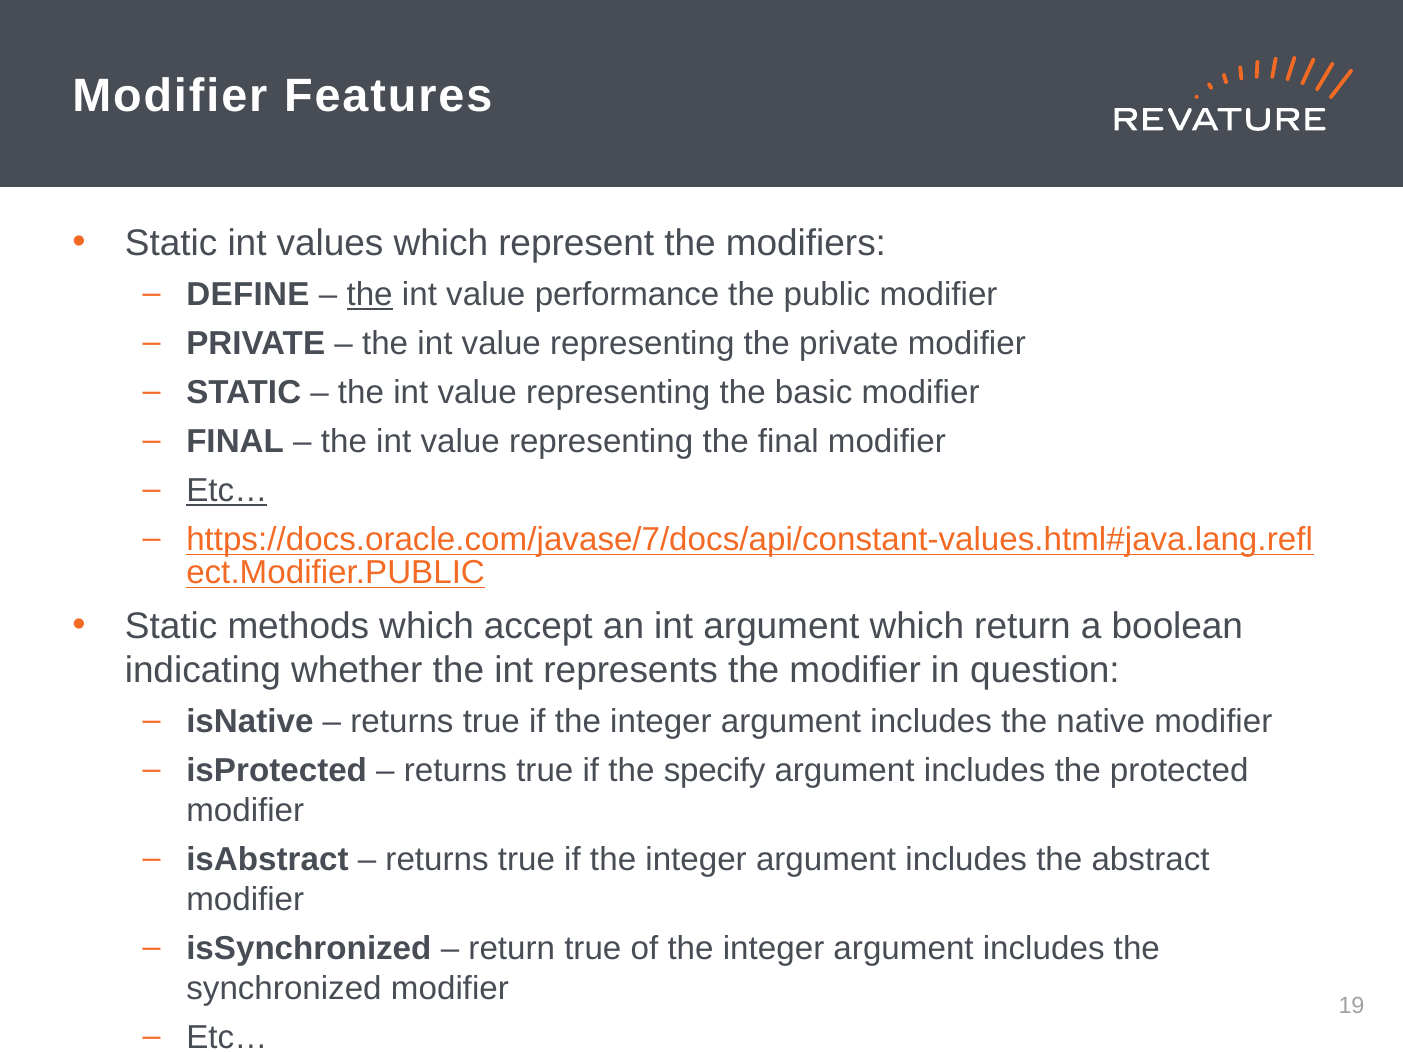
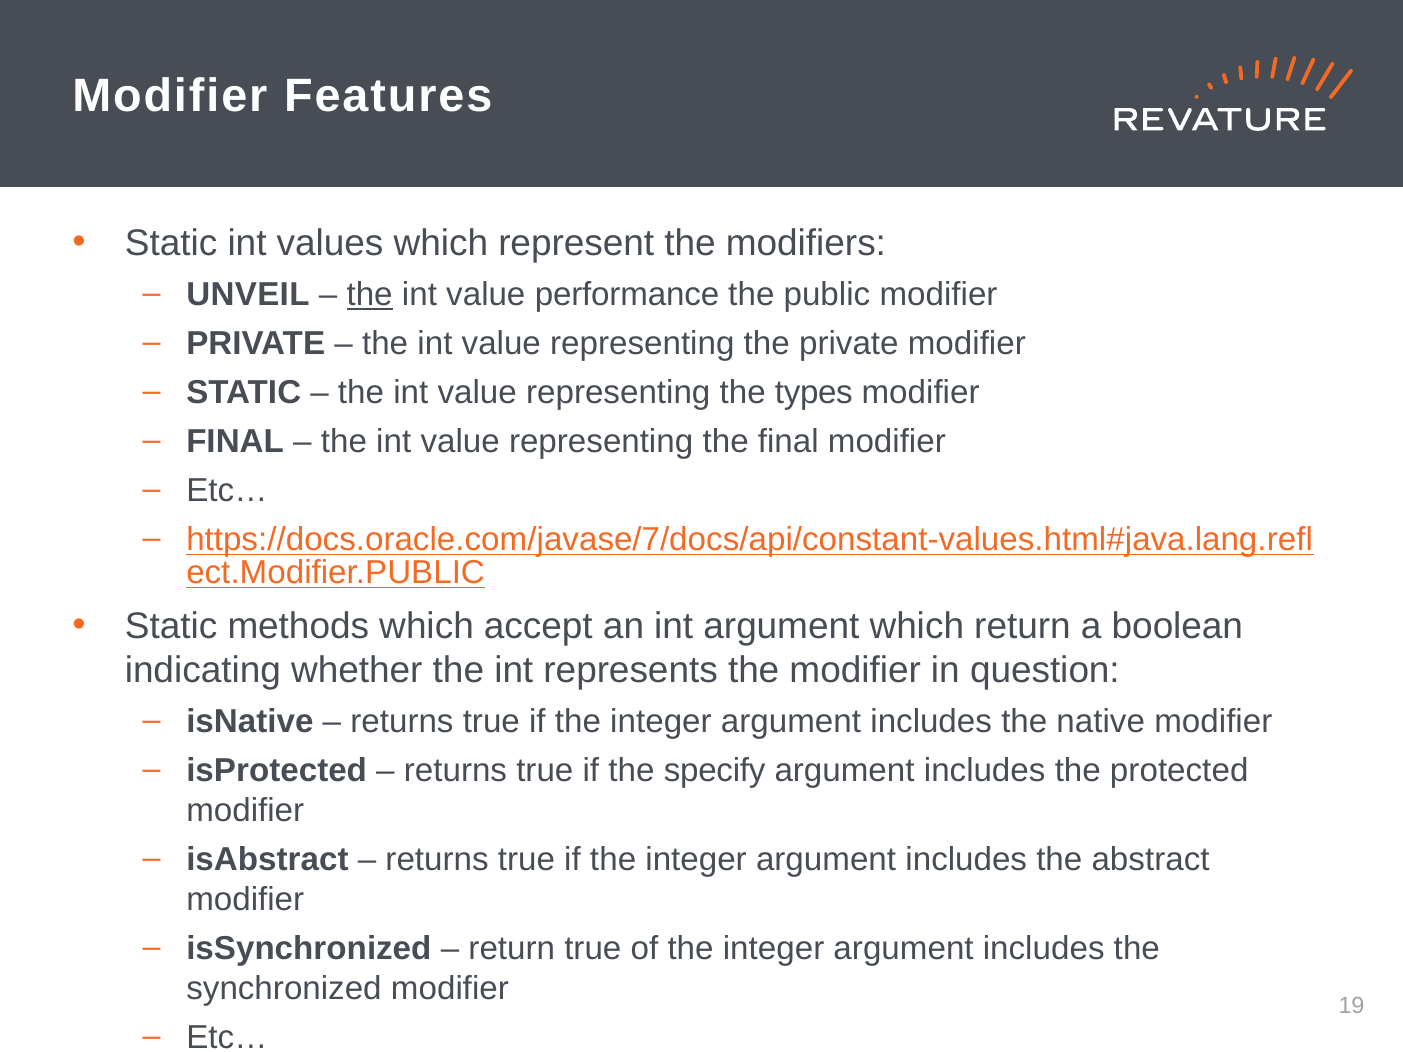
DEFINE: DEFINE -> UNVEIL (248, 294)
basic: basic -> types (814, 393)
Etc… underline: present -> none (227, 491)
